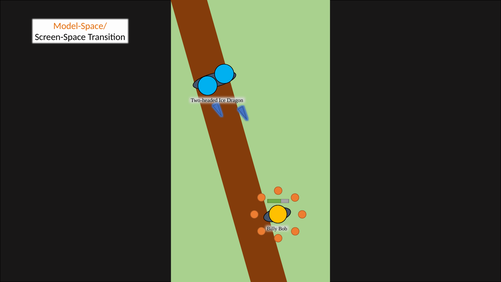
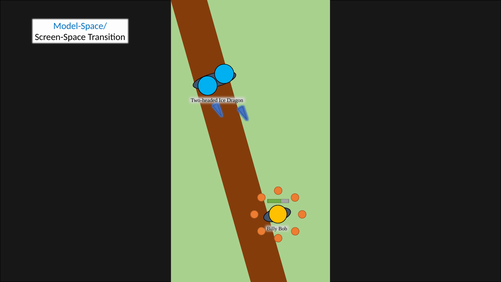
Model-Space/ colour: orange -> blue (80, 26)
